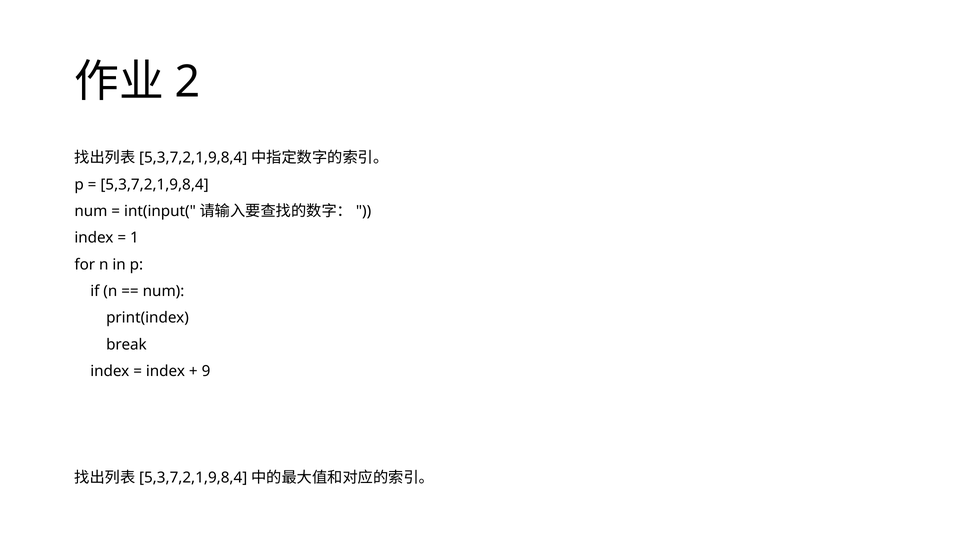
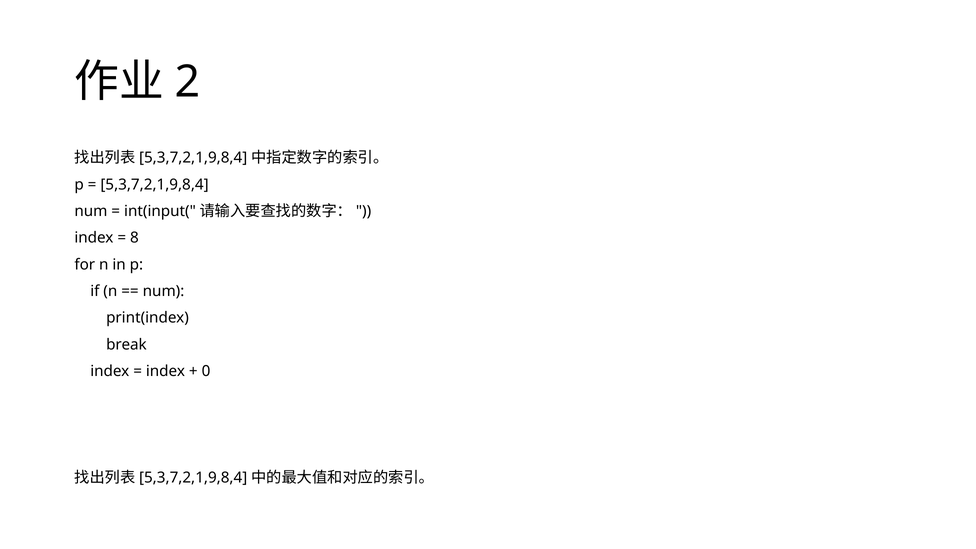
1: 1 -> 8 (134, 238)
9: 9 -> 0 (206, 371)
